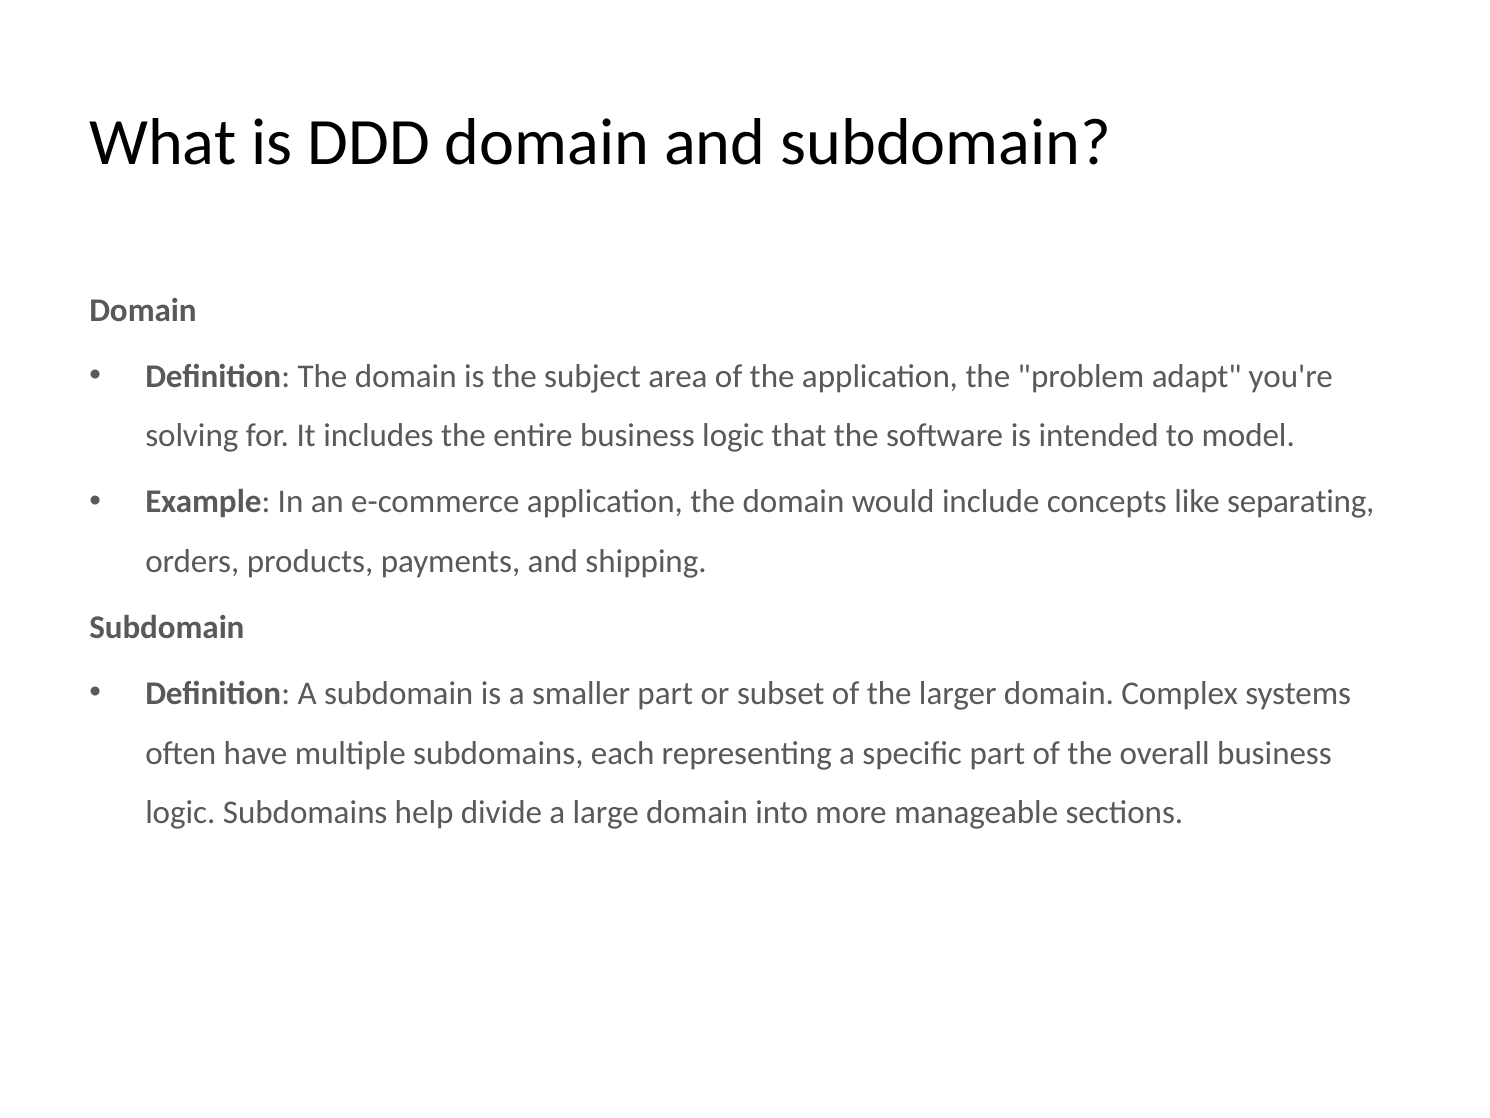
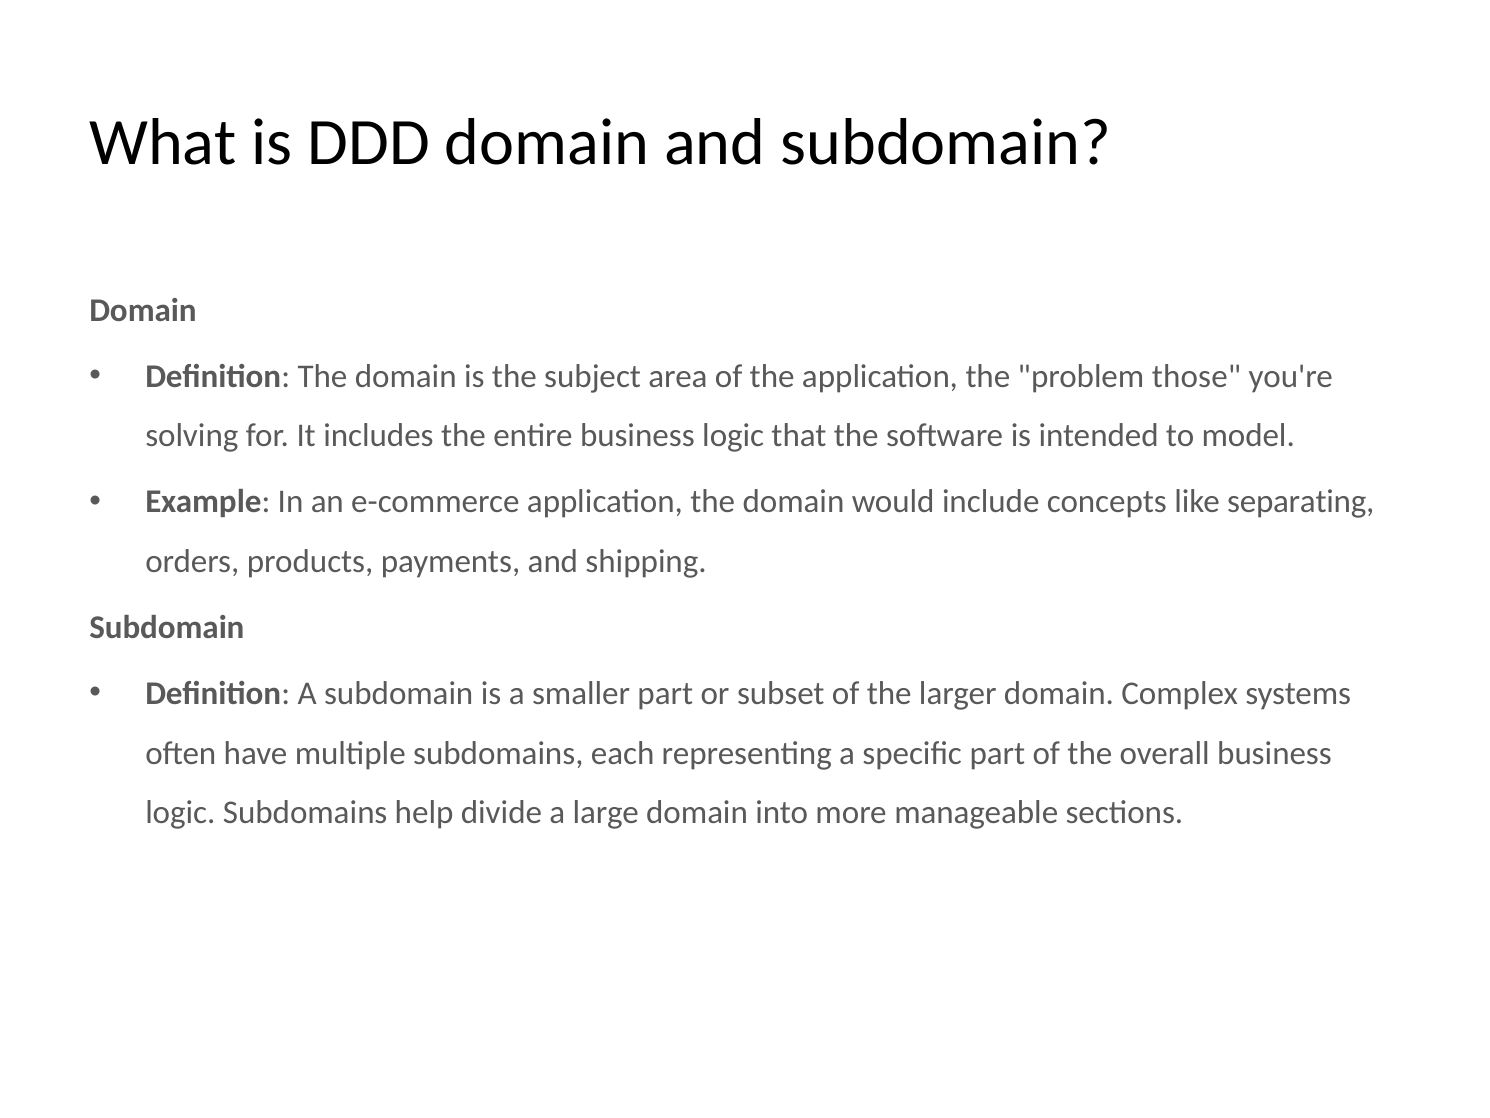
adapt: adapt -> those (1196, 376)
